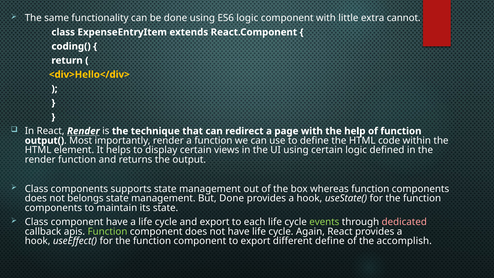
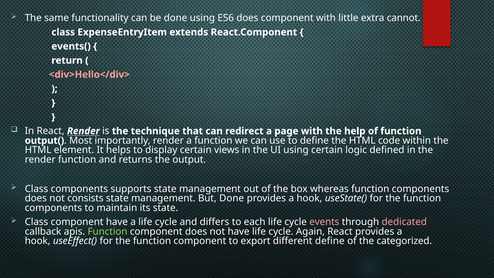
ES6 logic: logic -> does (247, 18)
coding(: coding( -> events( (71, 46)
<div>Hello</div> colour: yellow -> pink (89, 75)
belongs: belongs -> consists (85, 198)
and export: export -> differs (215, 222)
events colour: light green -> pink (324, 222)
accomplish: accomplish -> categorized (404, 241)
